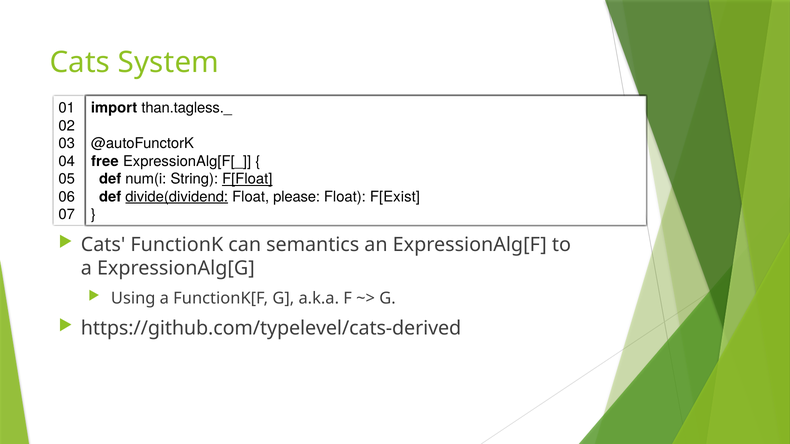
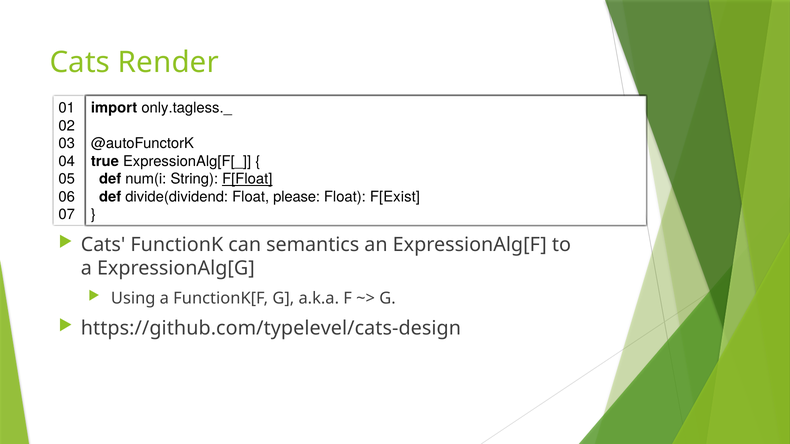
System: System -> Render (168, 62)
than.tagless._: than.tagless._ -> only.tagless._ (187, 108)
free: free -> true (105, 161)
divide(dividend underline: present -> none (177, 197)
https://github.com/typelevel/cats-derived: https://github.com/typelevel/cats-derived -> https://github.com/typelevel/cats-design (271, 329)
